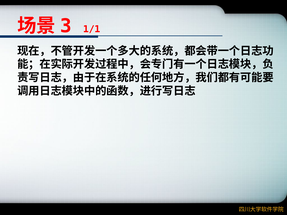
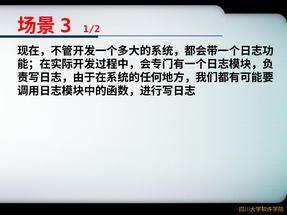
1/1: 1/1 -> 1/2 (92, 29)
